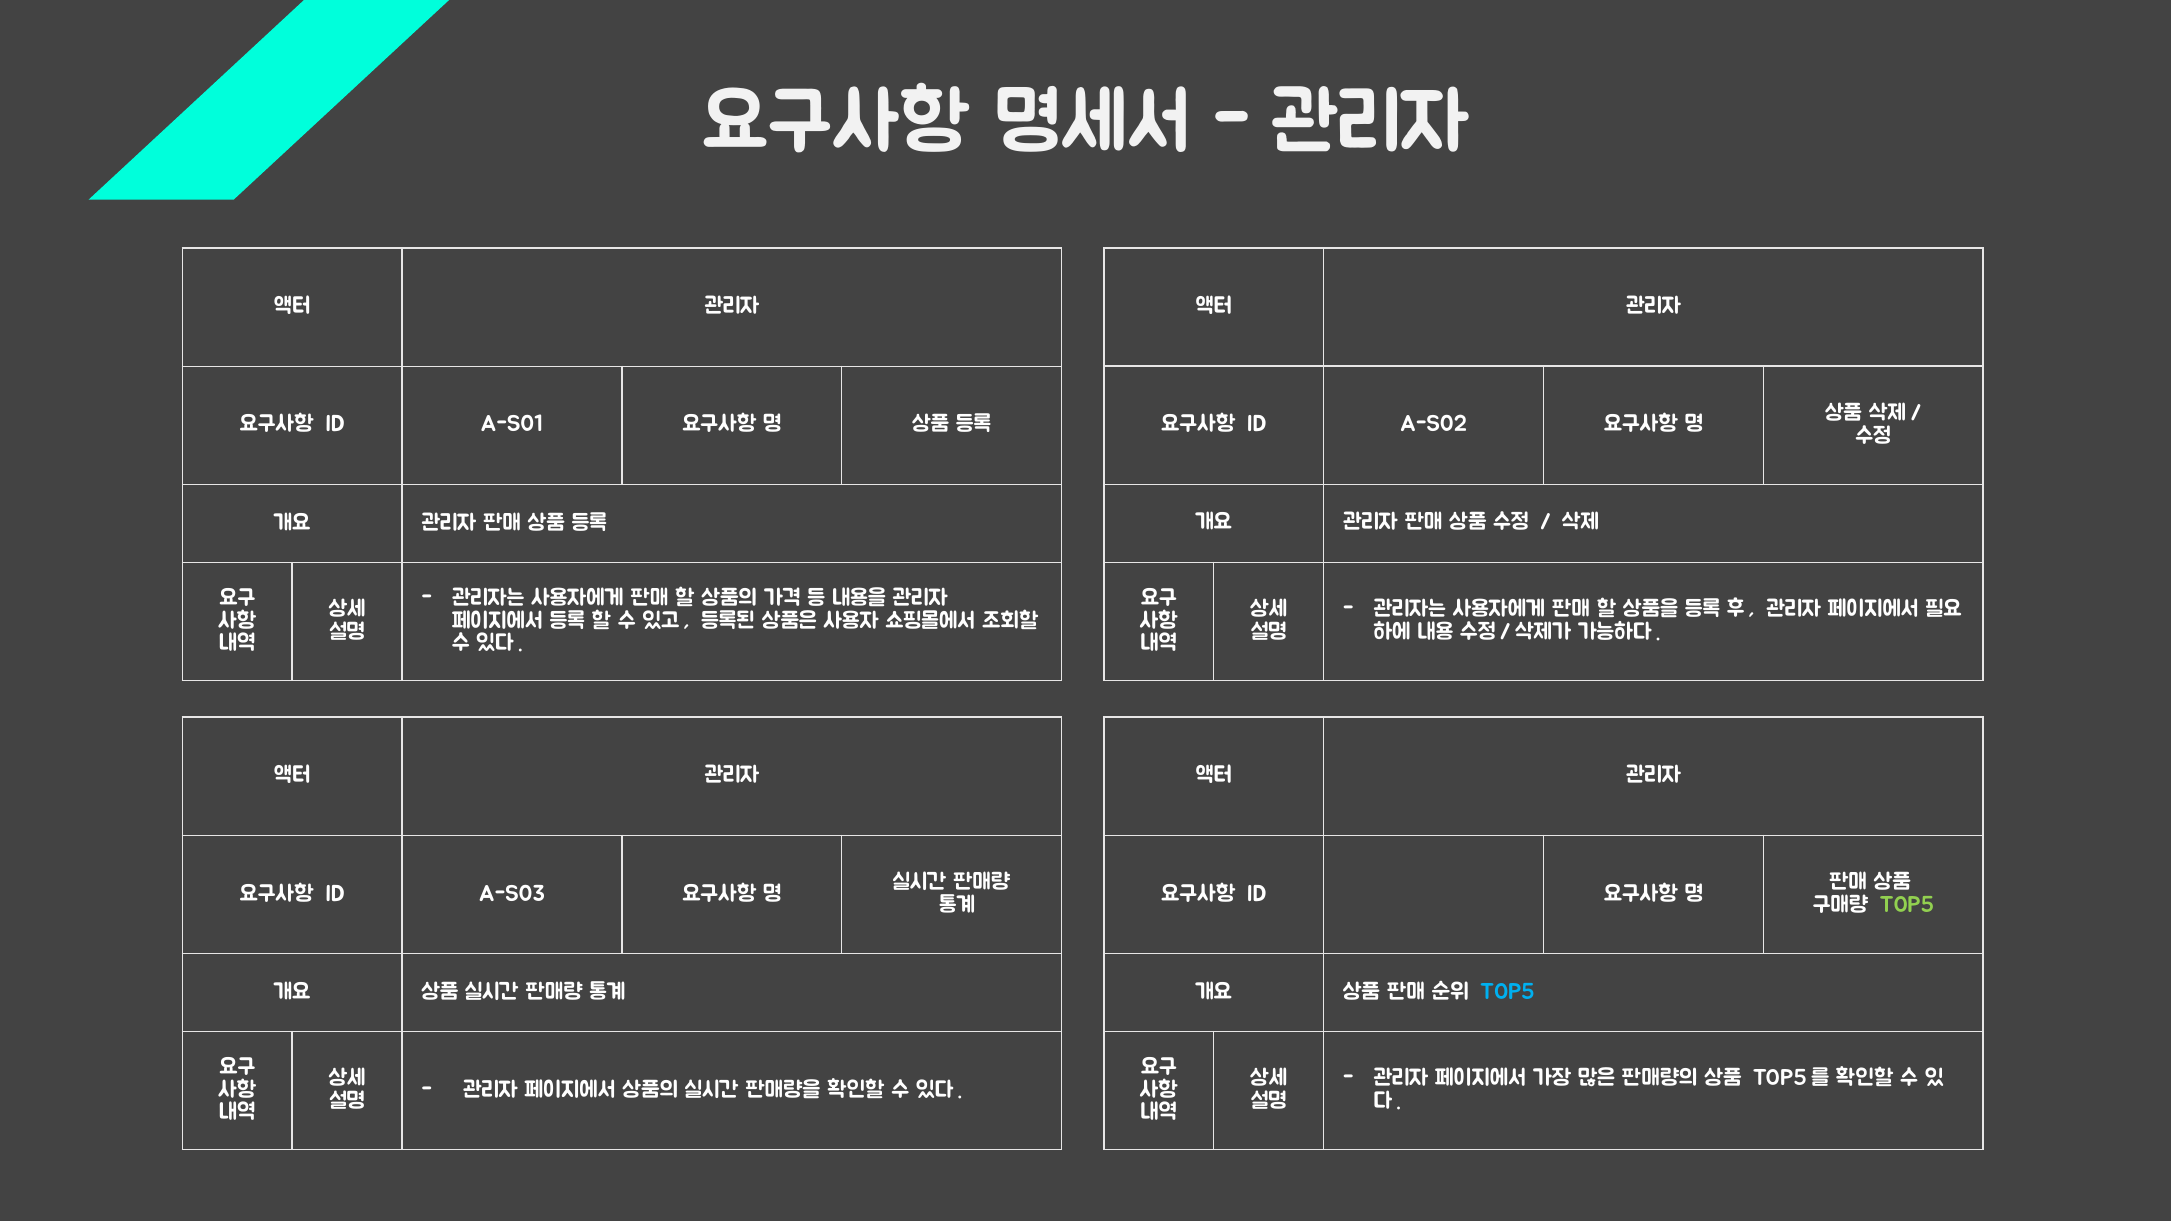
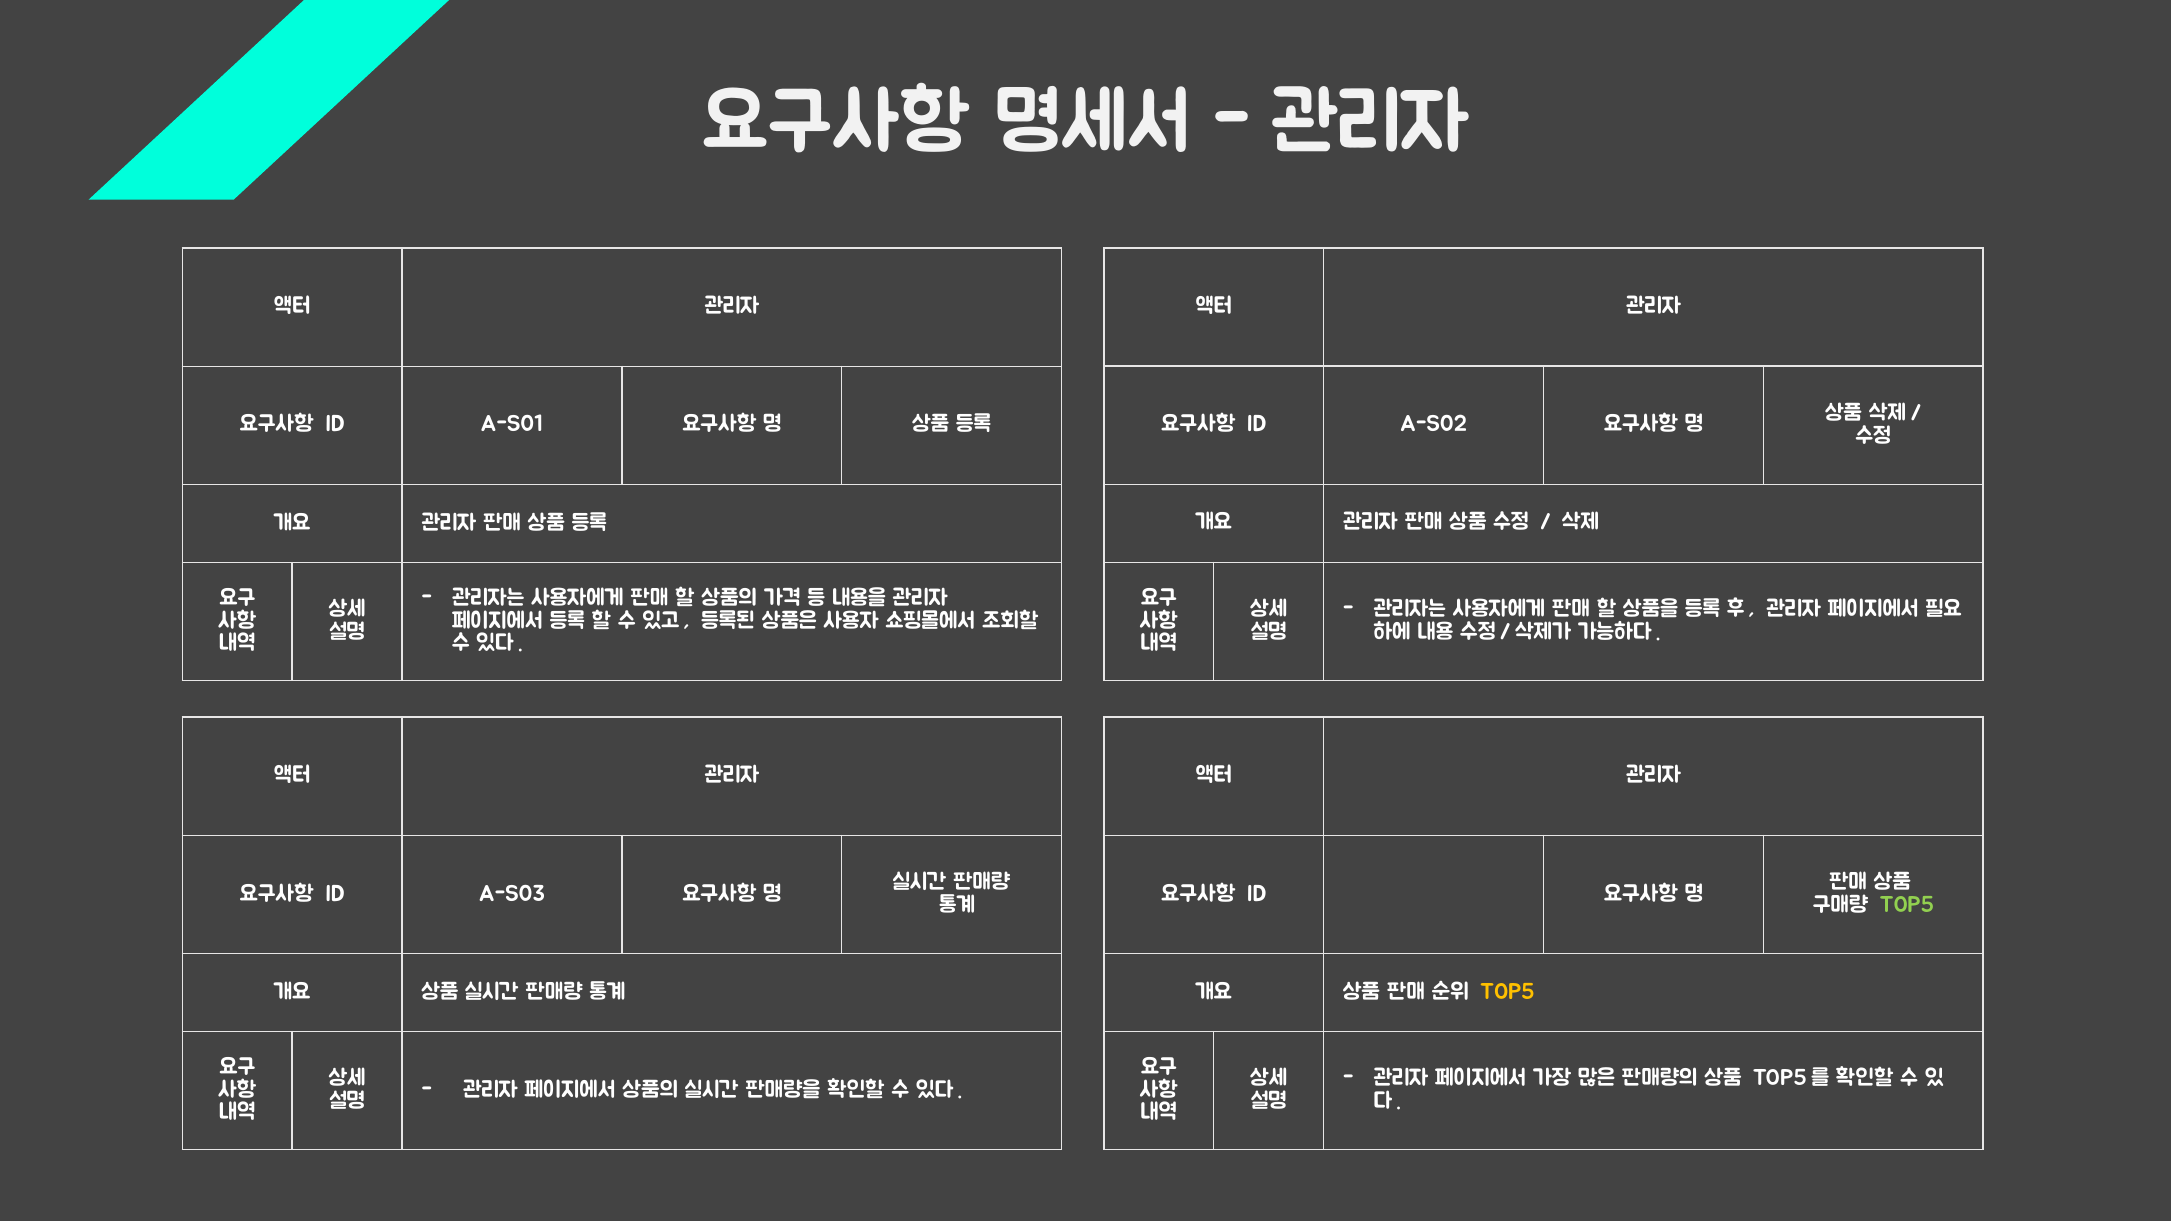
TOP5 colour: light blue -> yellow (1507, 992)
